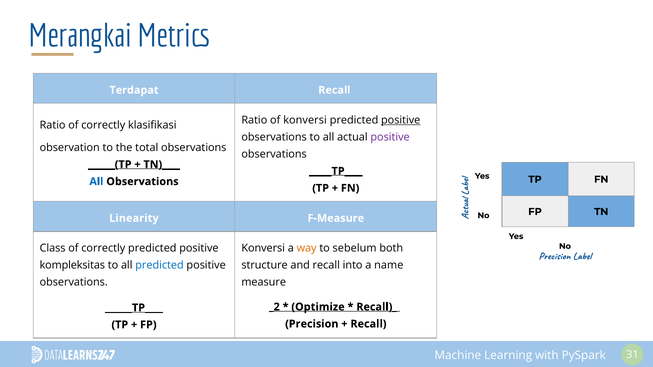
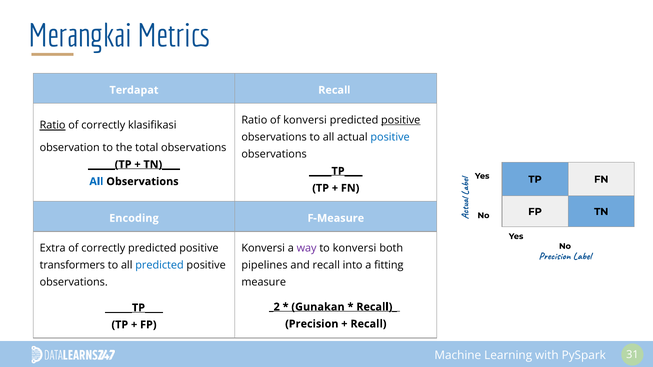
Ratio underline: none -> present (53, 125)
positive colour: purple -> blue (390, 137)
Linearity: Linearity -> Encoding (134, 218)
Class: Class -> Extra (53, 248)
way colour: orange -> purple (307, 248)
to sebelum: sebelum -> konversi (355, 248)
kompleksitas: kompleksitas -> transformers (72, 265)
structure: structure -> pipelines (265, 265)
name: name -> fitting (389, 265)
Optimize: Optimize -> Gunakan (318, 307)
